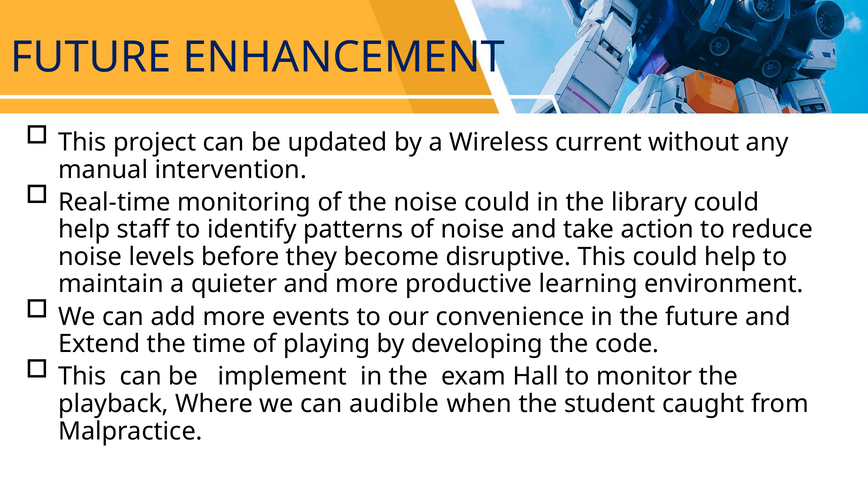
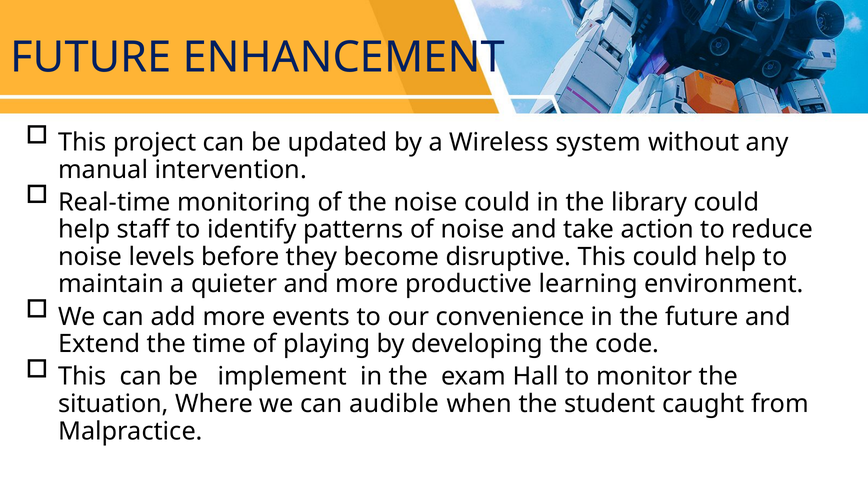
current: current -> system (598, 142)
playback: playback -> situation (114, 404)
